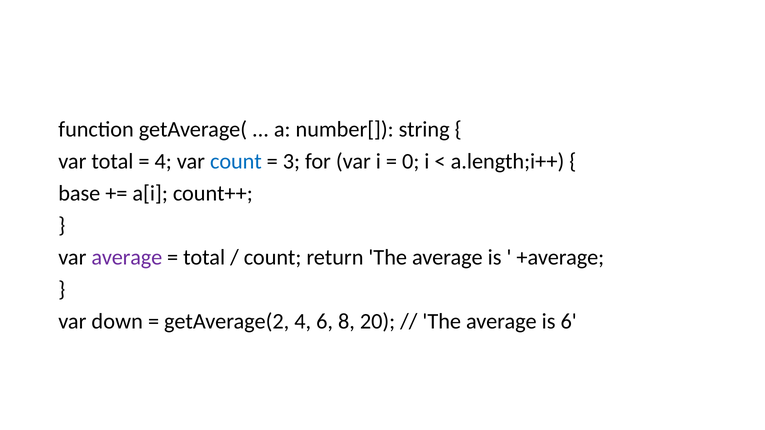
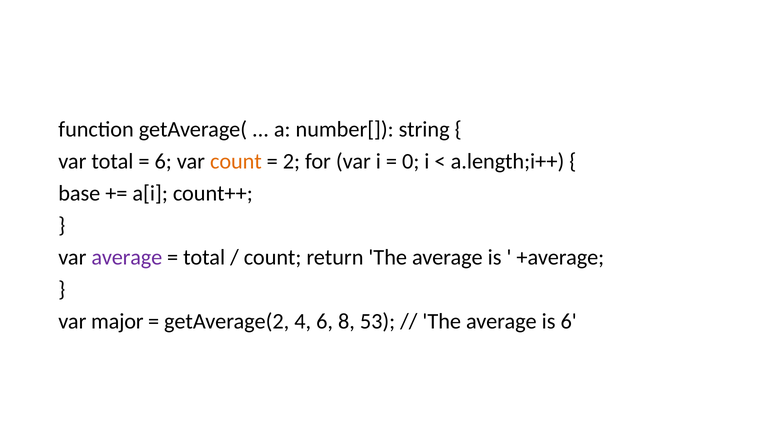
4: 4 -> 6 (163, 161)
count colour: blue -> orange (236, 161)
3: 3 -> 2 (291, 161)
down: down -> major (117, 321)
20: 20 -> 53 (378, 321)
